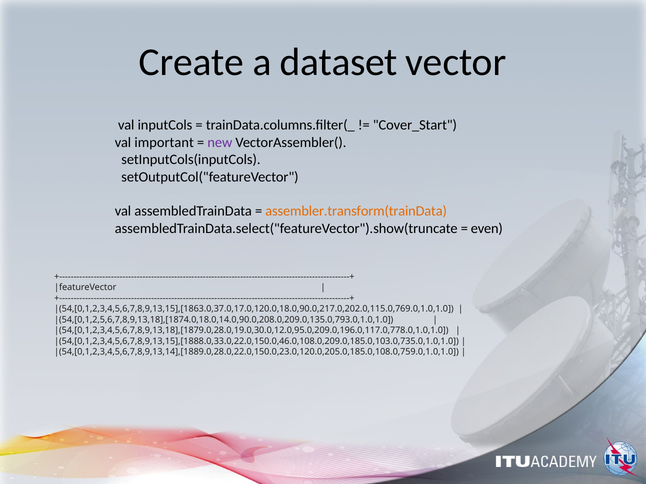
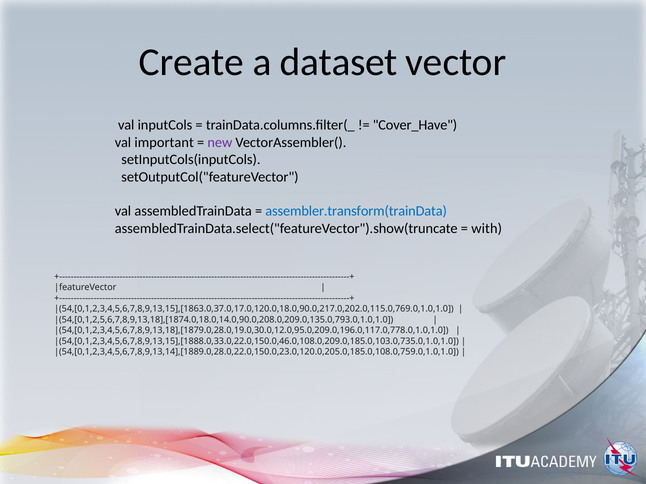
Cover_Start: Cover_Start -> Cover_Have (415, 125)
assembler.transform(trainData colour: orange -> blue (356, 211)
even: even -> with (487, 229)
